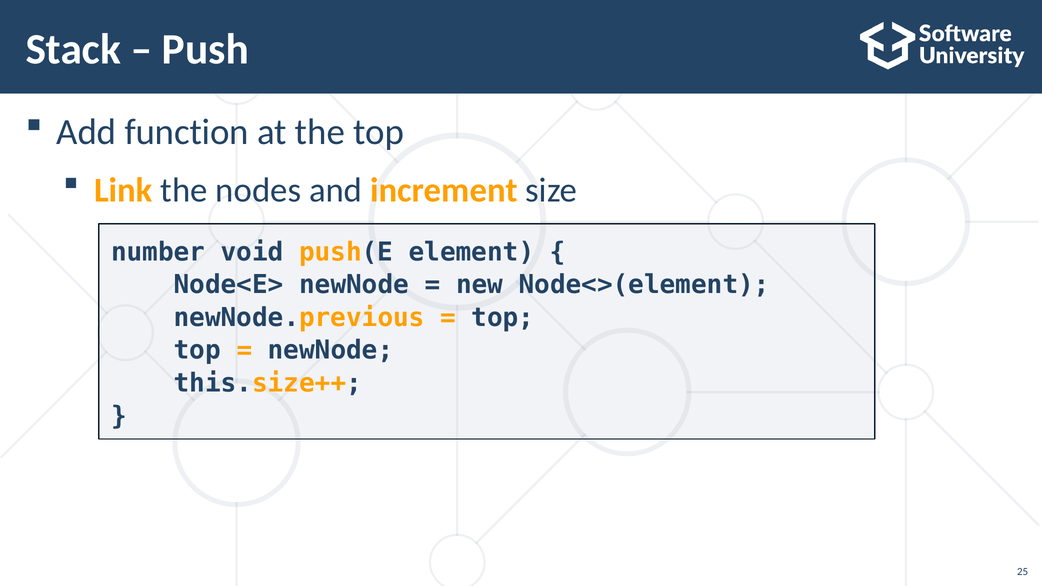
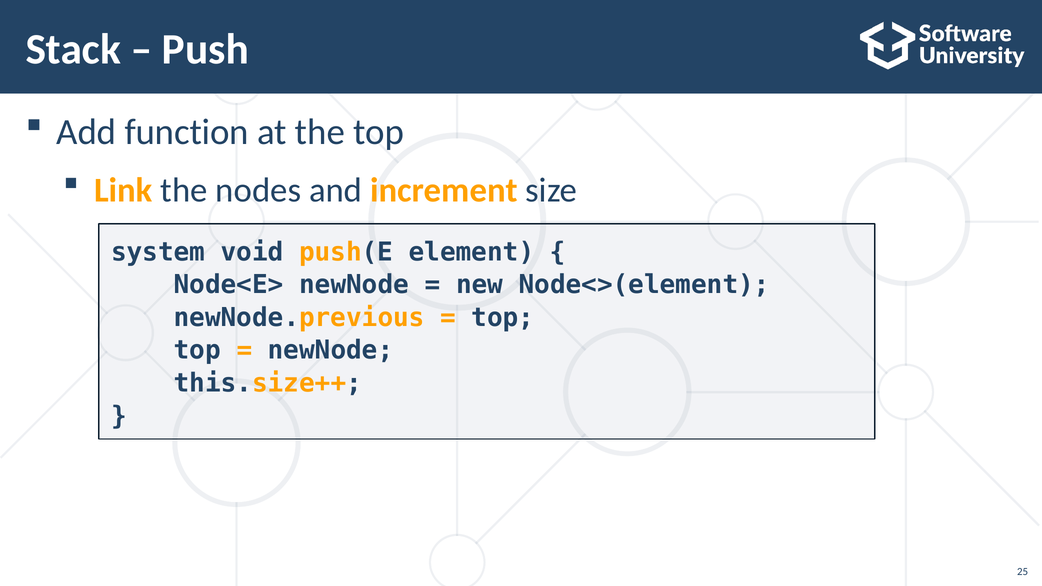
number: number -> system (158, 252)
